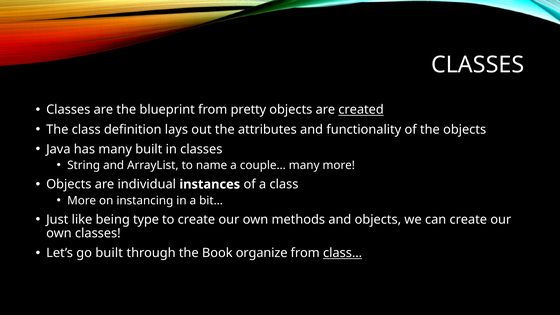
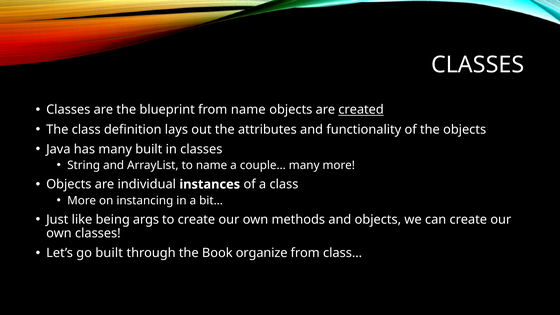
from pretty: pretty -> name (248, 110)
type: type -> args (146, 220)
class… underline: present -> none (343, 253)
